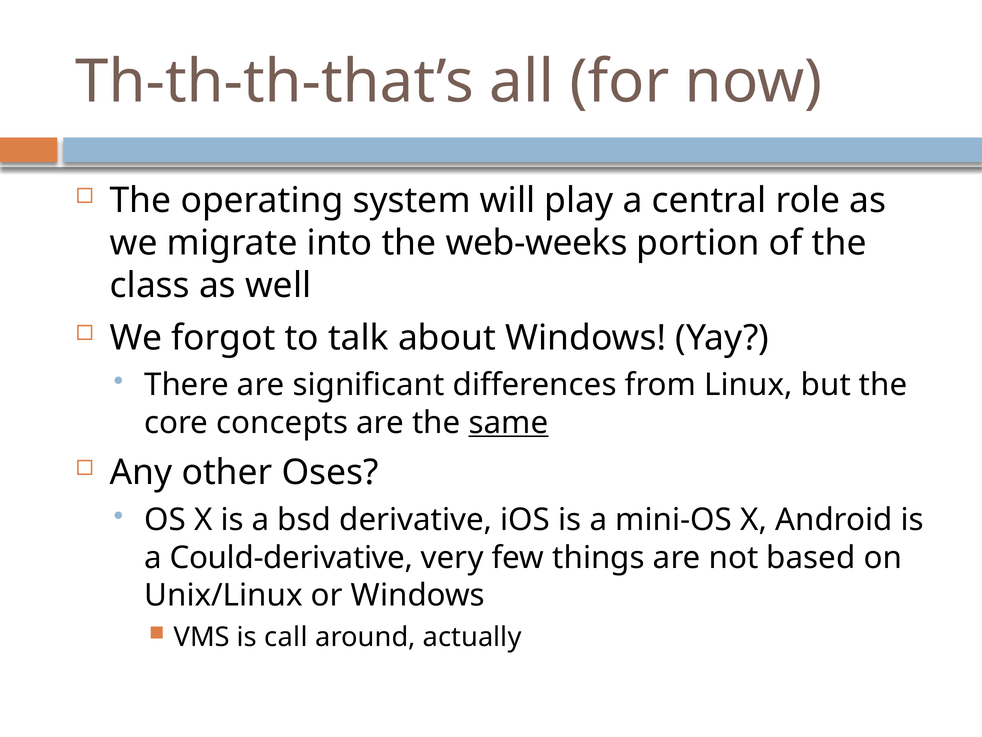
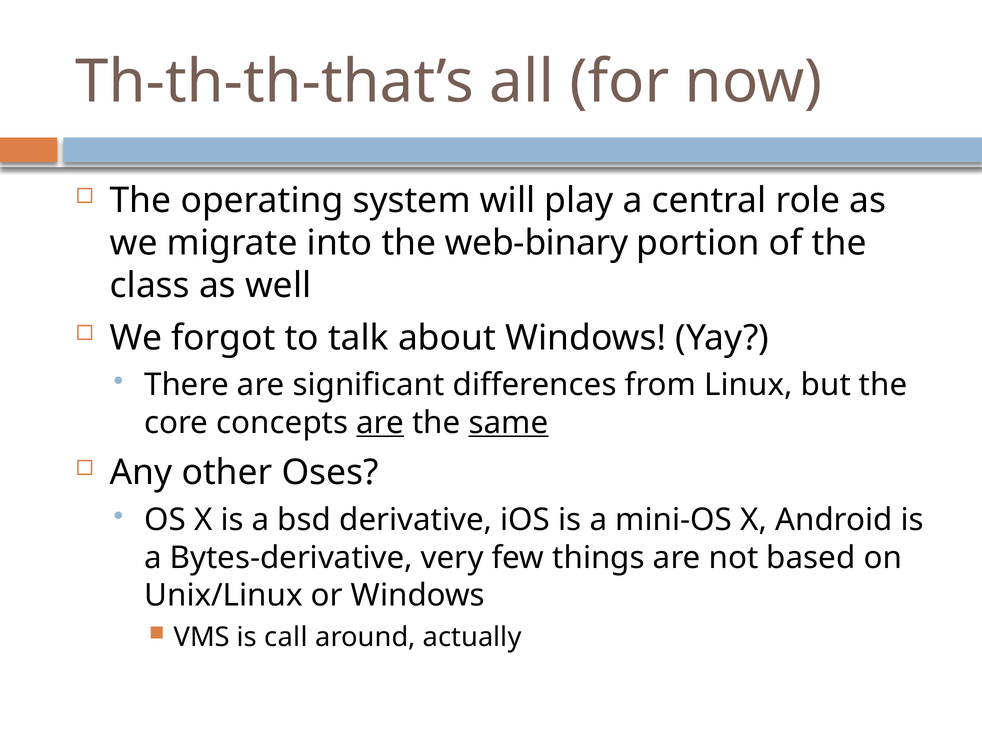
web-weeks: web-weeks -> web-binary (537, 243)
are underline: none -> present (380, 422)
Could-derivative: Could-derivative -> Bytes-derivative (291, 557)
